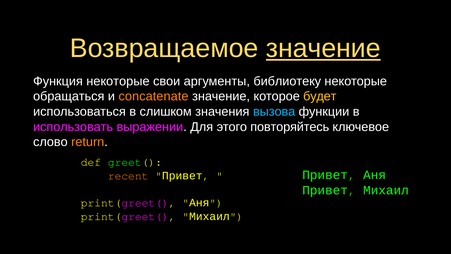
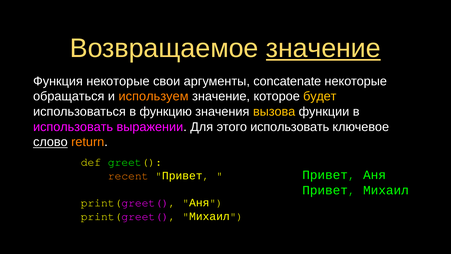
библиотеку: библиотеку -> concatenate (287, 81)
concatenate: concatenate -> используем (154, 96)
слишком: слишком -> функцию (166, 111)
вызова colour: light blue -> yellow (274, 111)
этого повторяйтесь: повторяйтесь -> использовать (290, 127)
слово underline: none -> present (50, 142)
